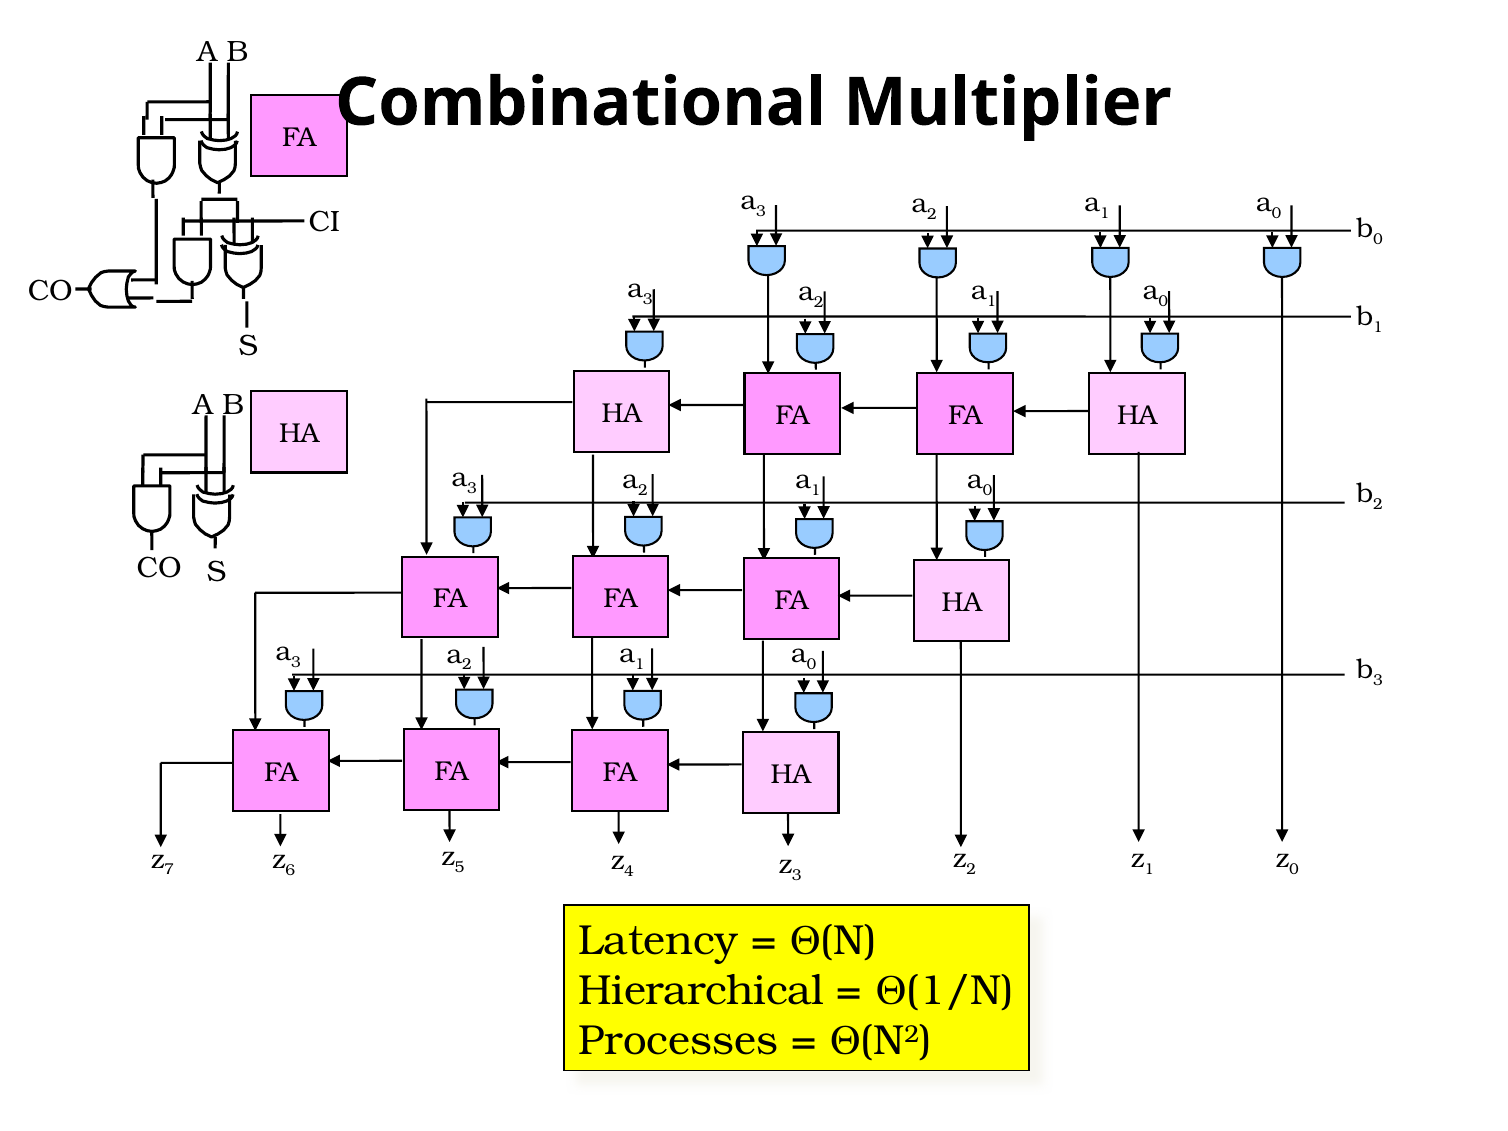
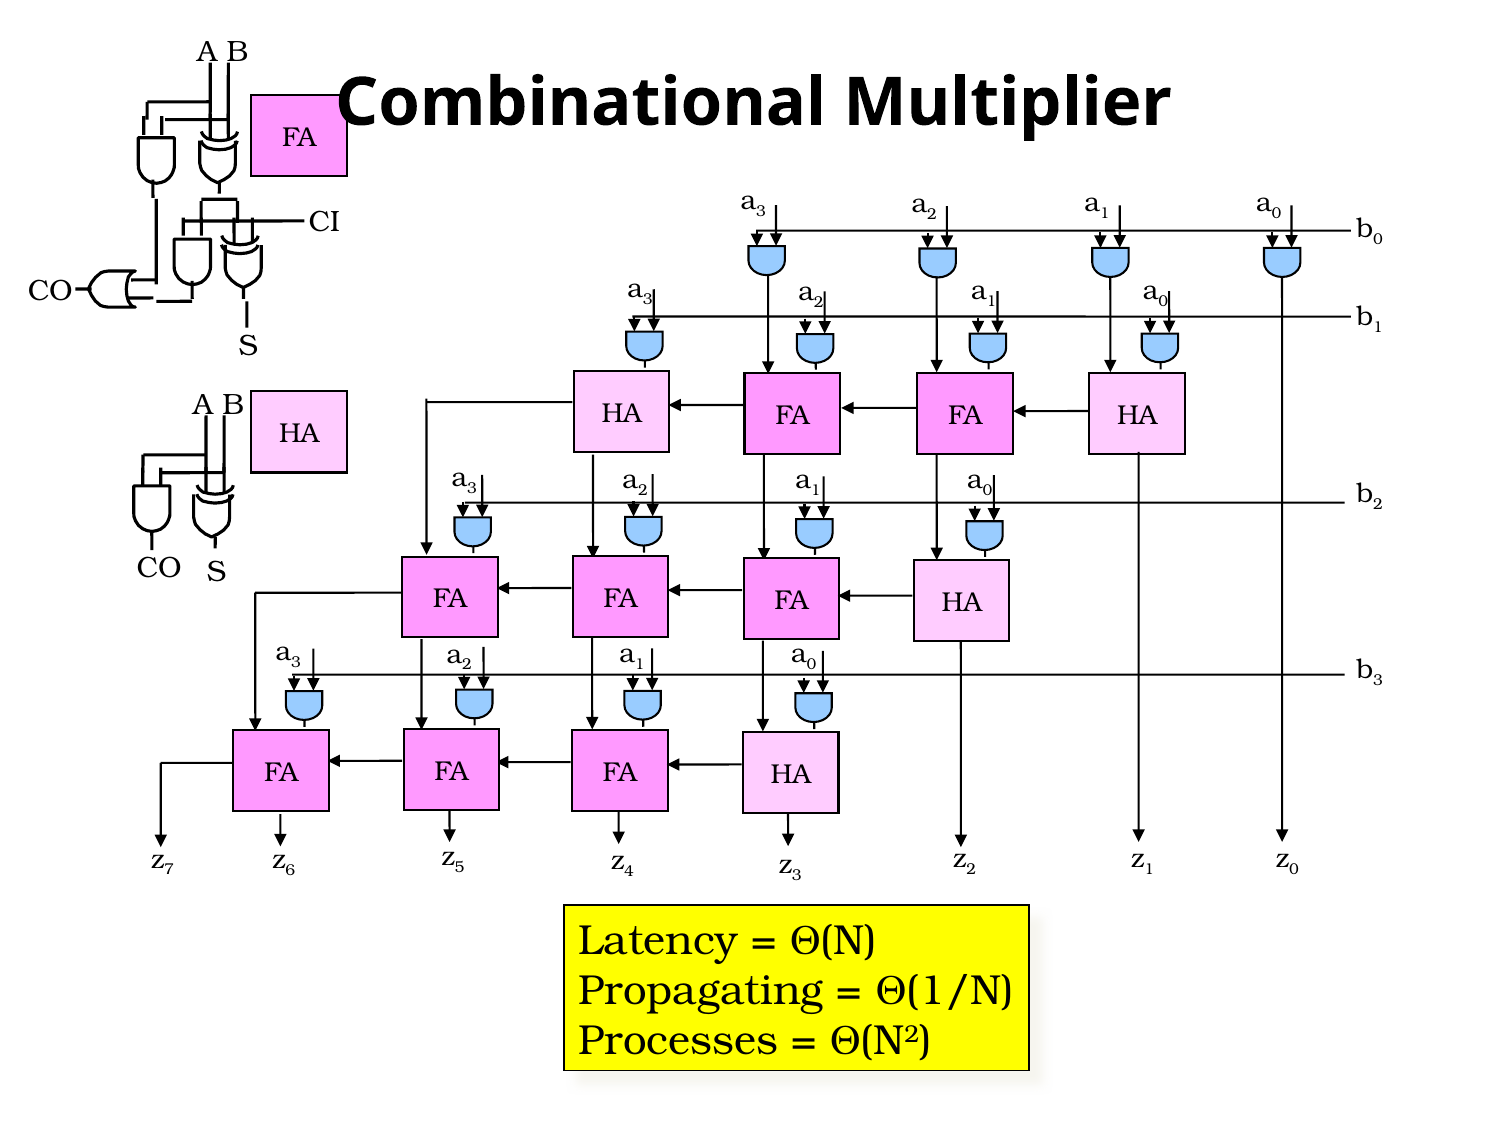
Hierarchical: Hierarchical -> Propagating (701, 991)
